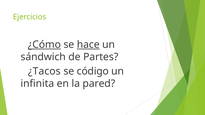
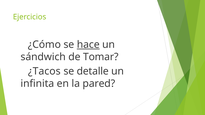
¿Cómo underline: present -> none (44, 45)
Partes: Partes -> Tomar (101, 57)
código: código -> detalle (93, 71)
